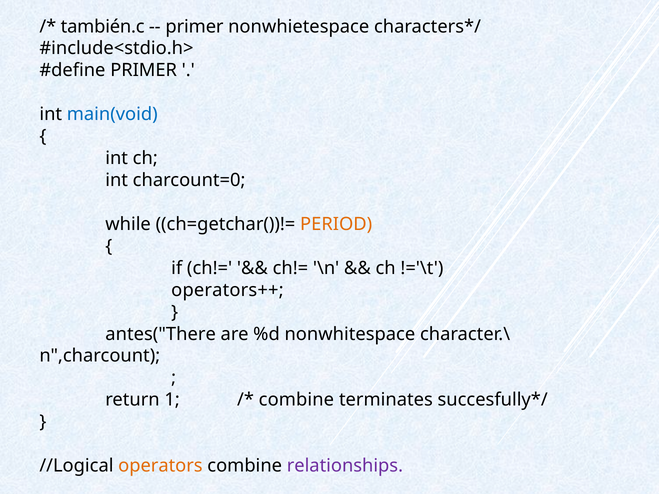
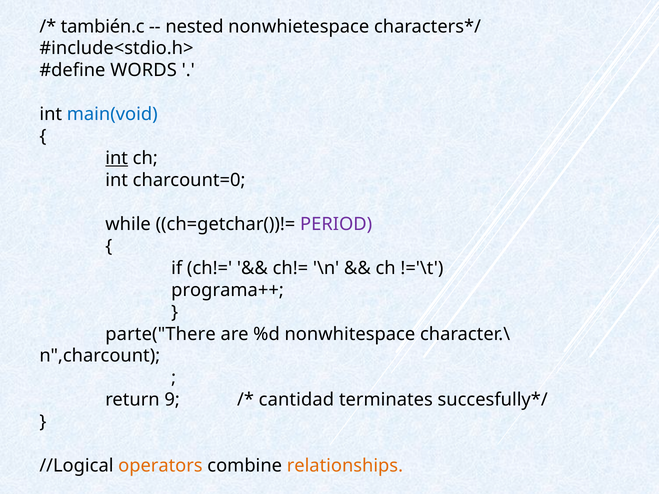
primer: primer -> nested (195, 26)
PRIMER: PRIMER -> WORDS (144, 70)
int underline: none -> present (117, 158)
PERIOD colour: orange -> purple (336, 224)
operators++: operators++ -> programa++ (228, 290)
antes("There: antes("There -> parte("There (161, 334)
1: 1 -> 9 (172, 400)
combine: combine -> cantidad (296, 400)
relationships colour: purple -> orange (345, 466)
